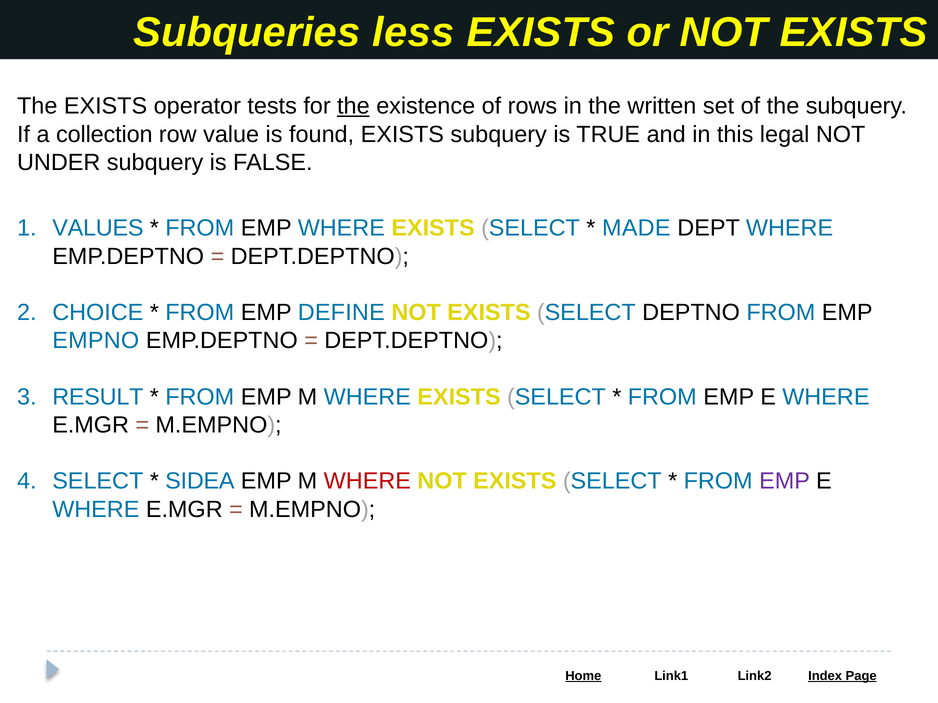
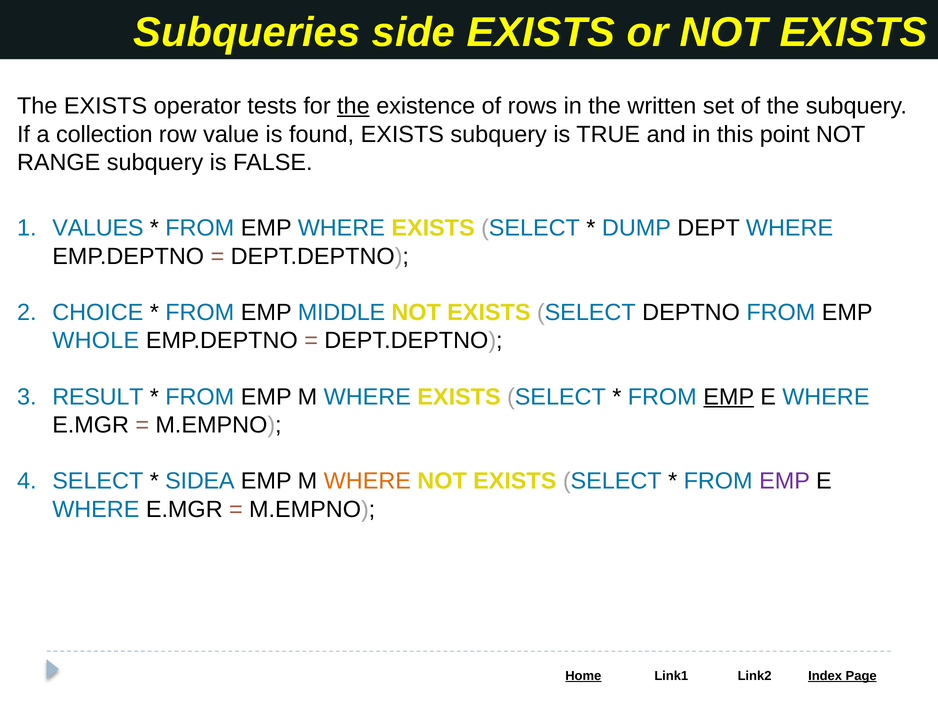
less: less -> side (414, 33)
legal: legal -> point (785, 134)
UNDER: UNDER -> RANGE (59, 163)
MADE: MADE -> DUMP (636, 228)
DEFINE: DEFINE -> MIDDLE (341, 313)
EMPNO: EMPNO -> WHOLE (96, 341)
EMP underline: none -> present (729, 397)
WHERE colour: red -> orange (367, 482)
